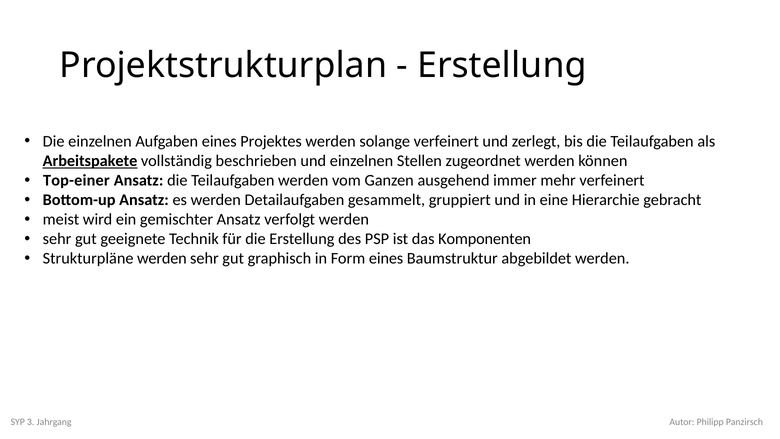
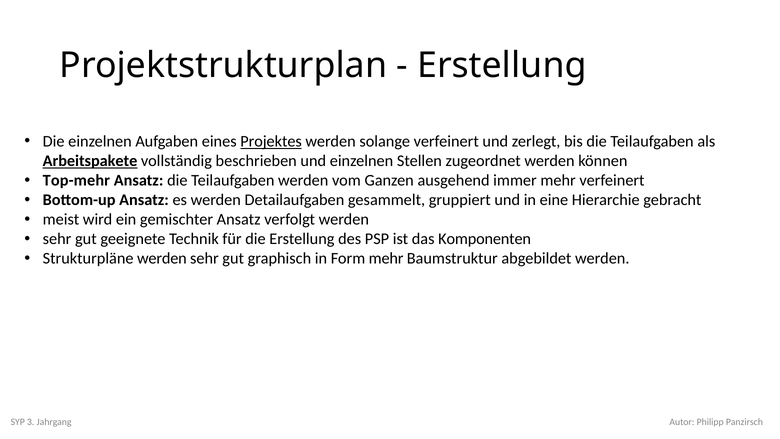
Projektes underline: none -> present (271, 141)
Top-einer: Top-einer -> Top-mehr (76, 180)
Form eines: eines -> mehr (386, 258)
